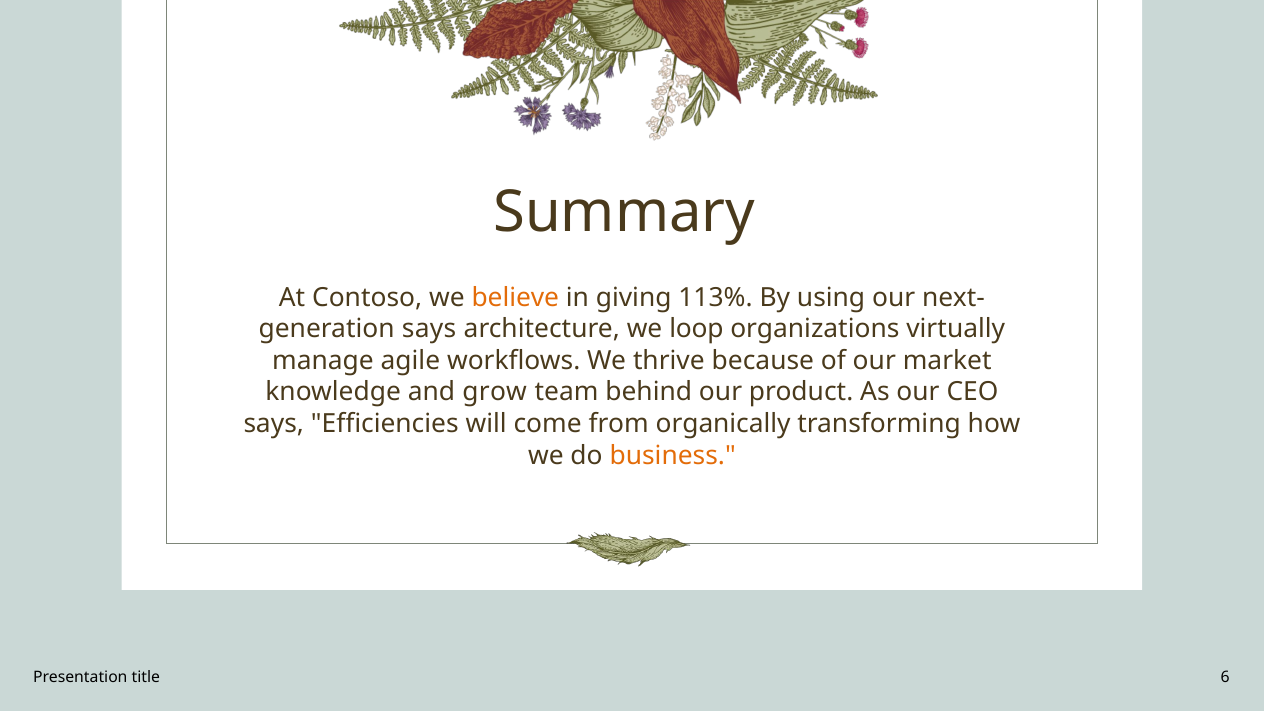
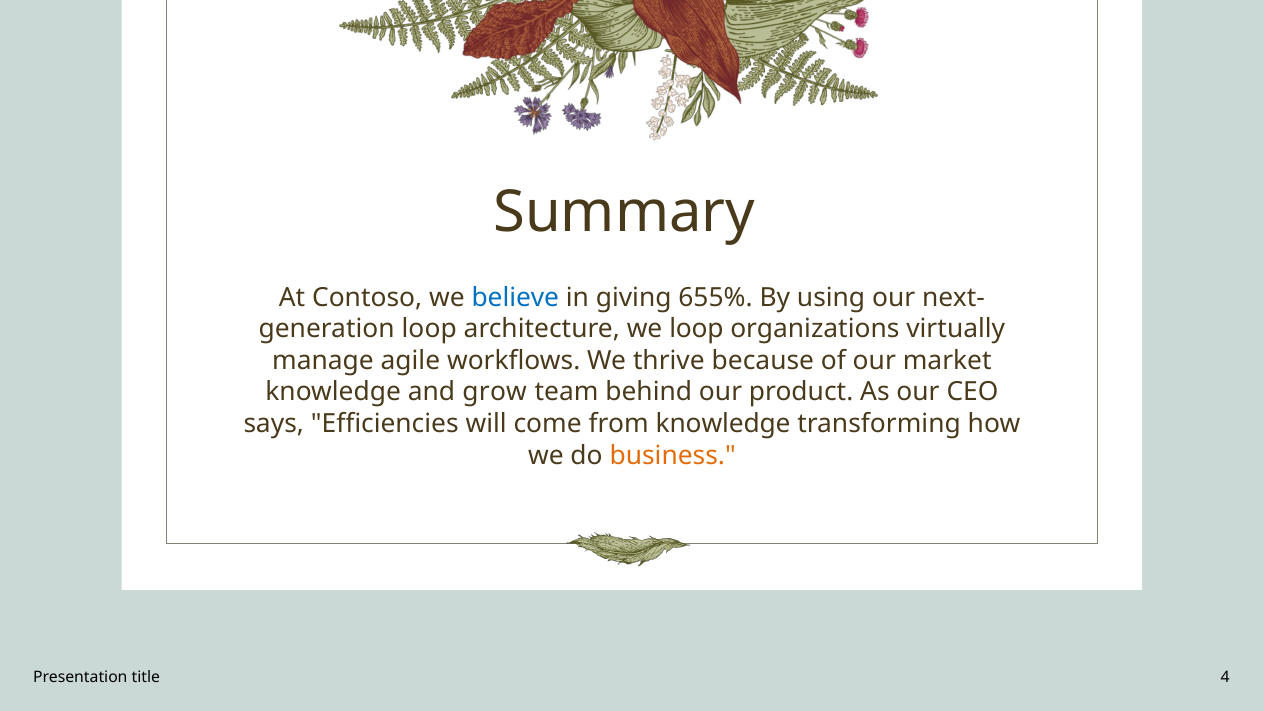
believe colour: orange -> blue (515, 297)
113%: 113% -> 655% (716, 297)
says: says -> loop (429, 329)
from organically: organically -> knowledge (723, 424)
6: 6 -> 4 (1225, 678)
